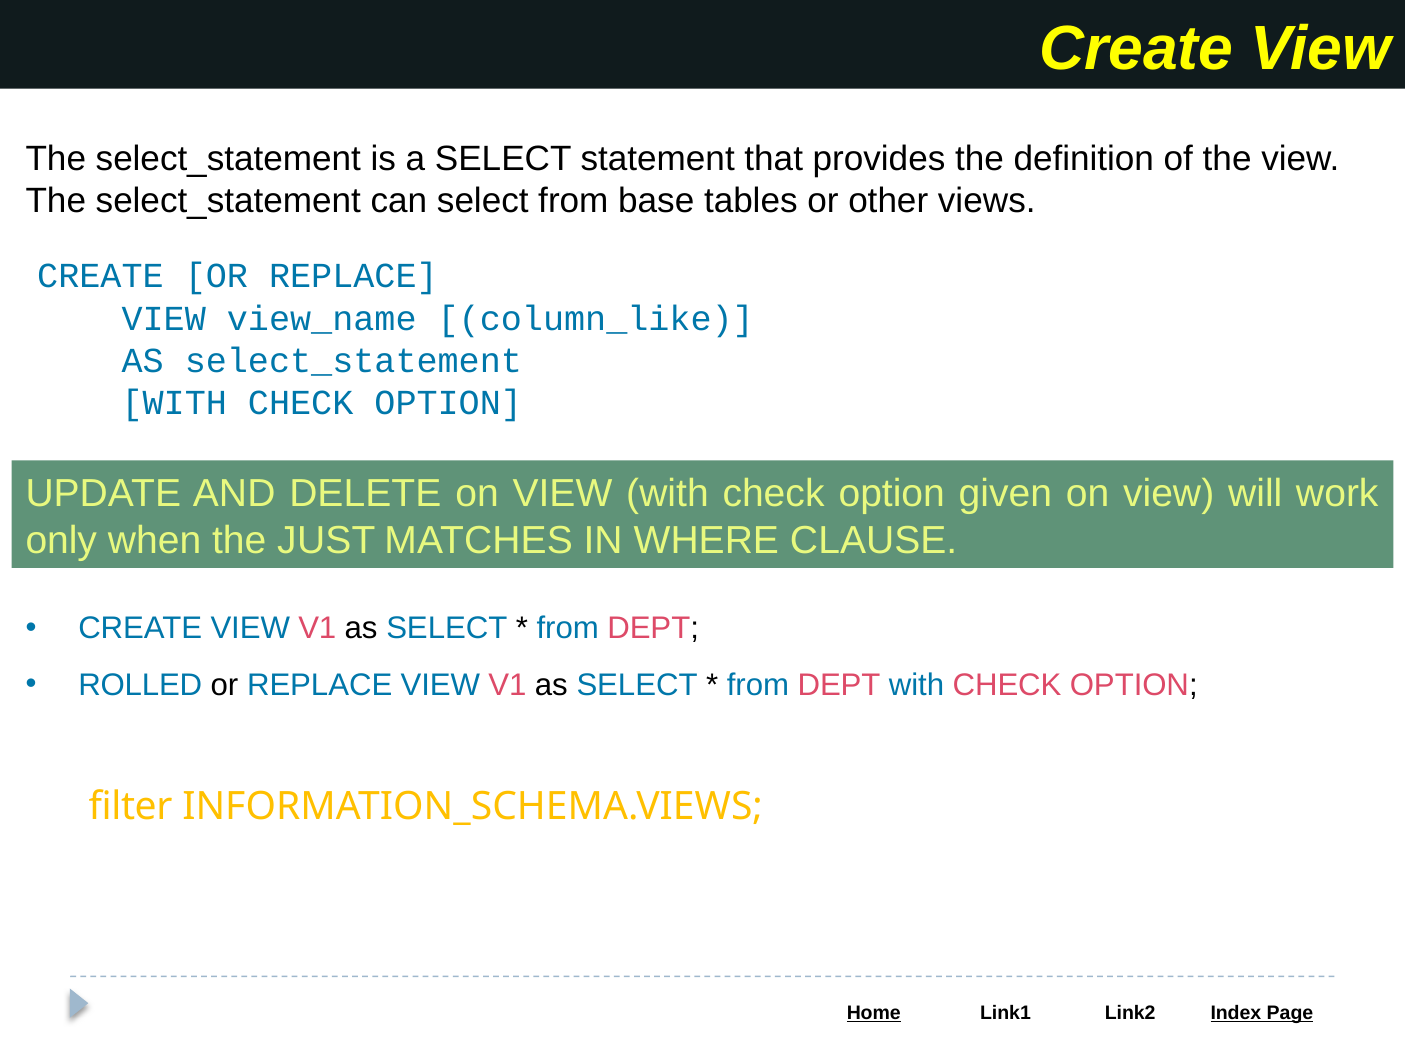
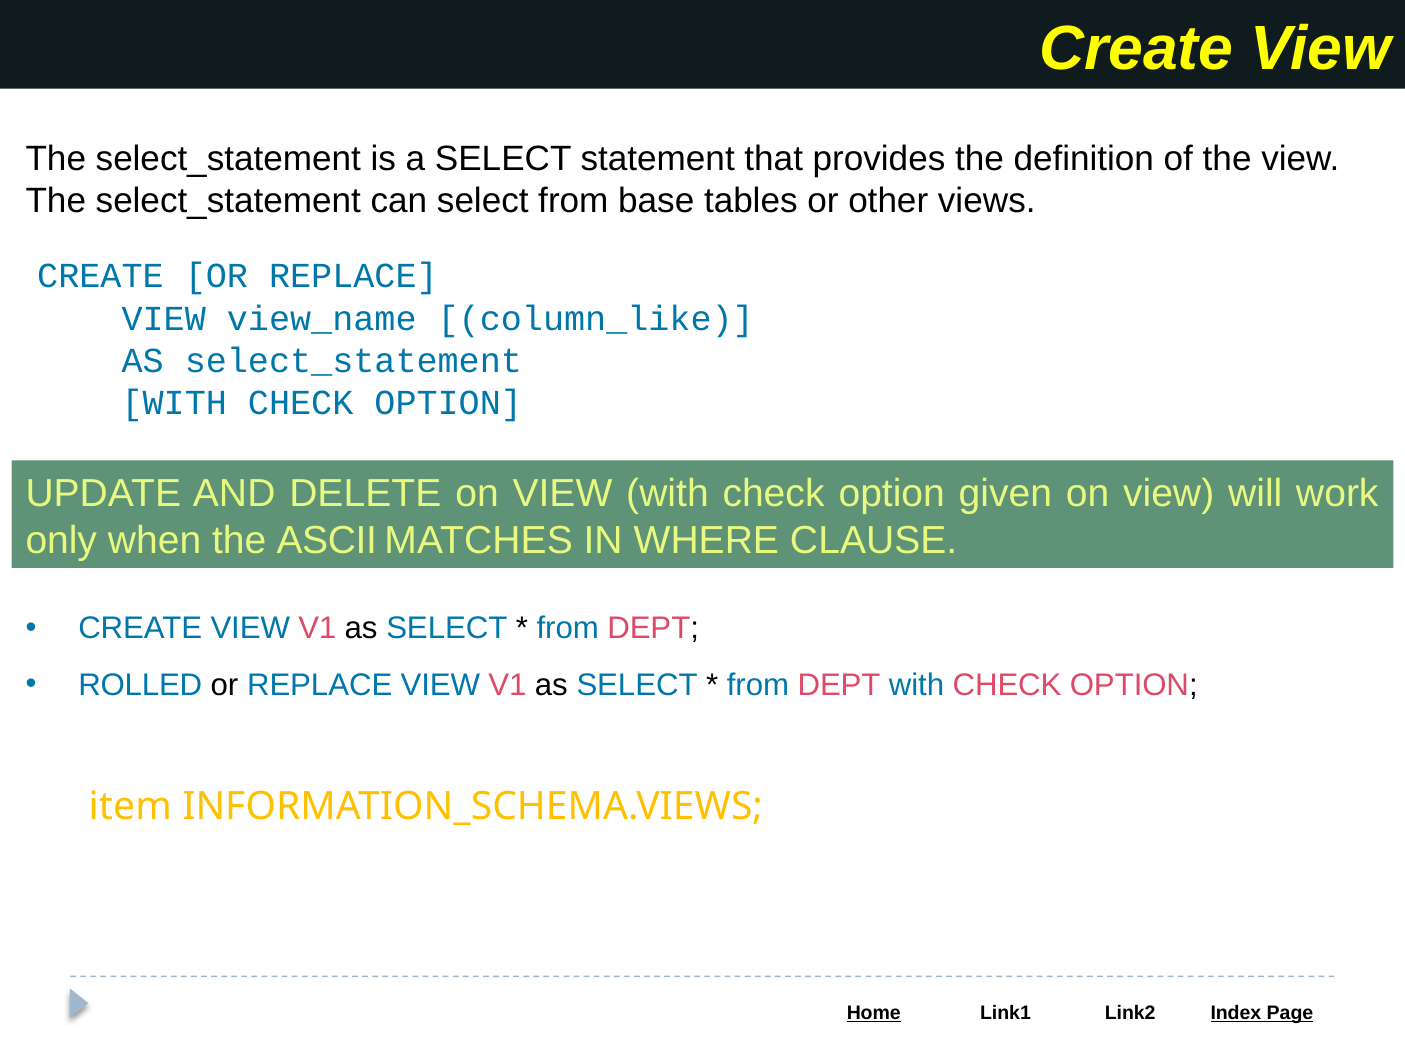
JUST: JUST -> ASCII (327, 540)
filter: filter -> item (130, 806)
